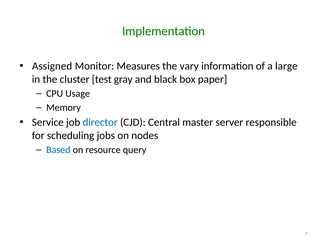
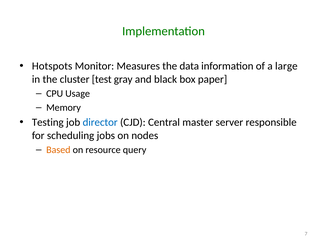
Assigned: Assigned -> Hotspots (52, 66)
vary: vary -> data (189, 66)
Service: Service -> Testing (48, 122)
Based colour: blue -> orange (58, 150)
